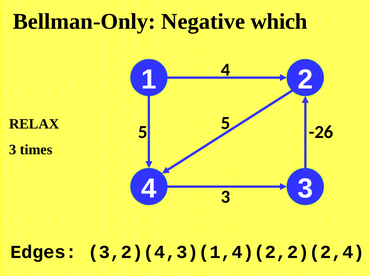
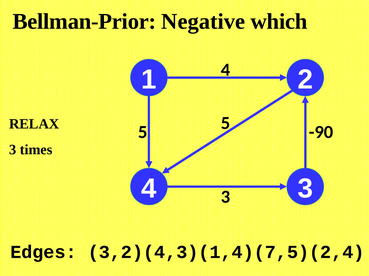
Bellman-Only: Bellman-Only -> Bellman-Prior (84, 22)
-26: -26 -> -90 (321, 132)
3,2)(4,3)(1,4)(2,2)(2,4: 3,2)(4,3)(1,4)(2,2)(2,4 -> 3,2)(4,3)(1,4)(7,5)(2,4 (226, 253)
